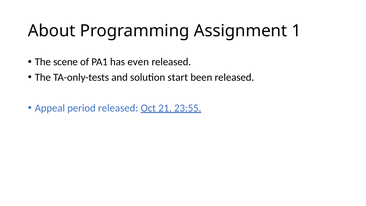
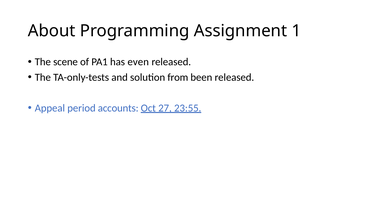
start: start -> from (178, 77)
period released: released -> accounts (118, 108)
21: 21 -> 27 (165, 108)
